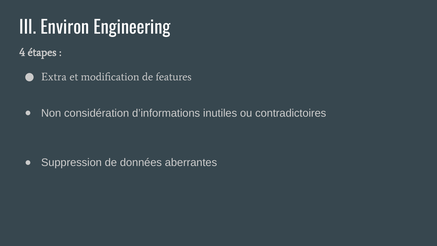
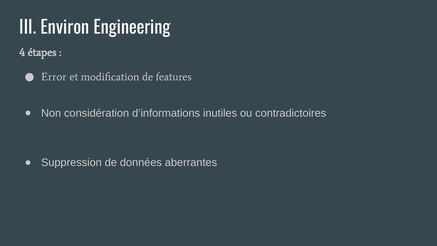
Extra: Extra -> Error (54, 77)
